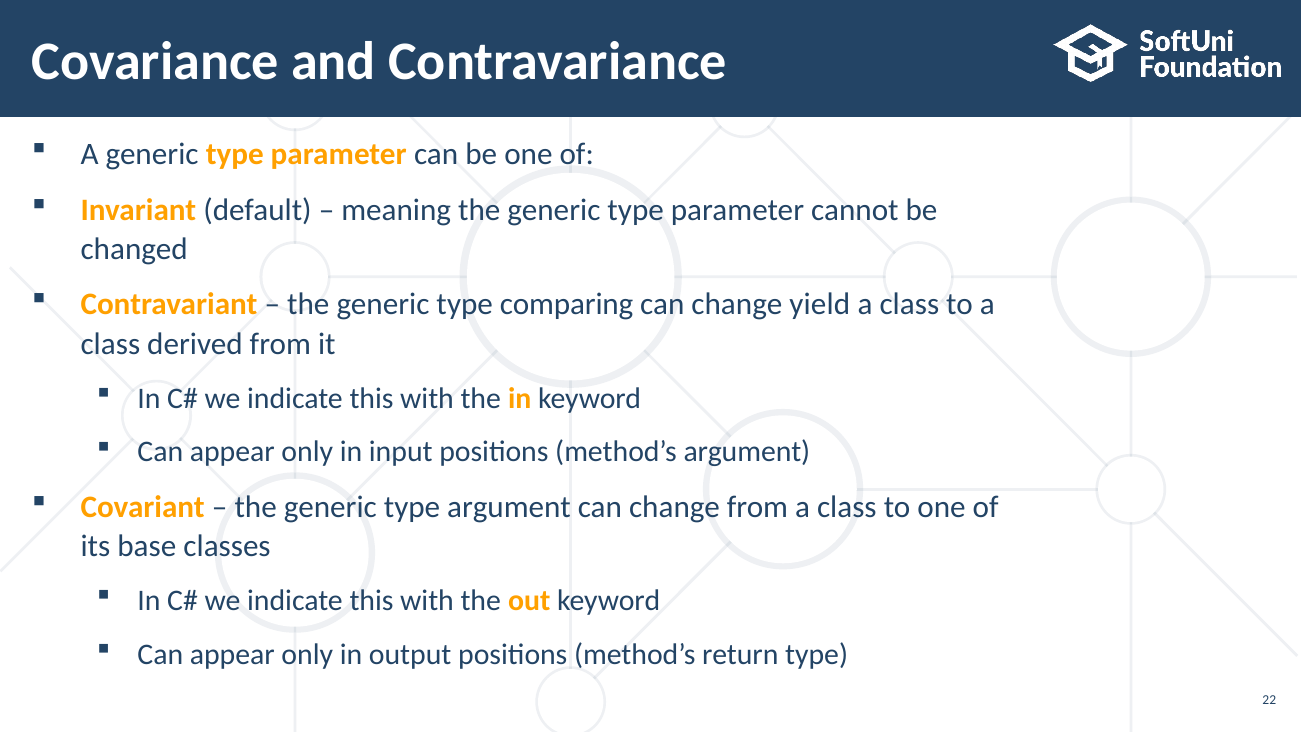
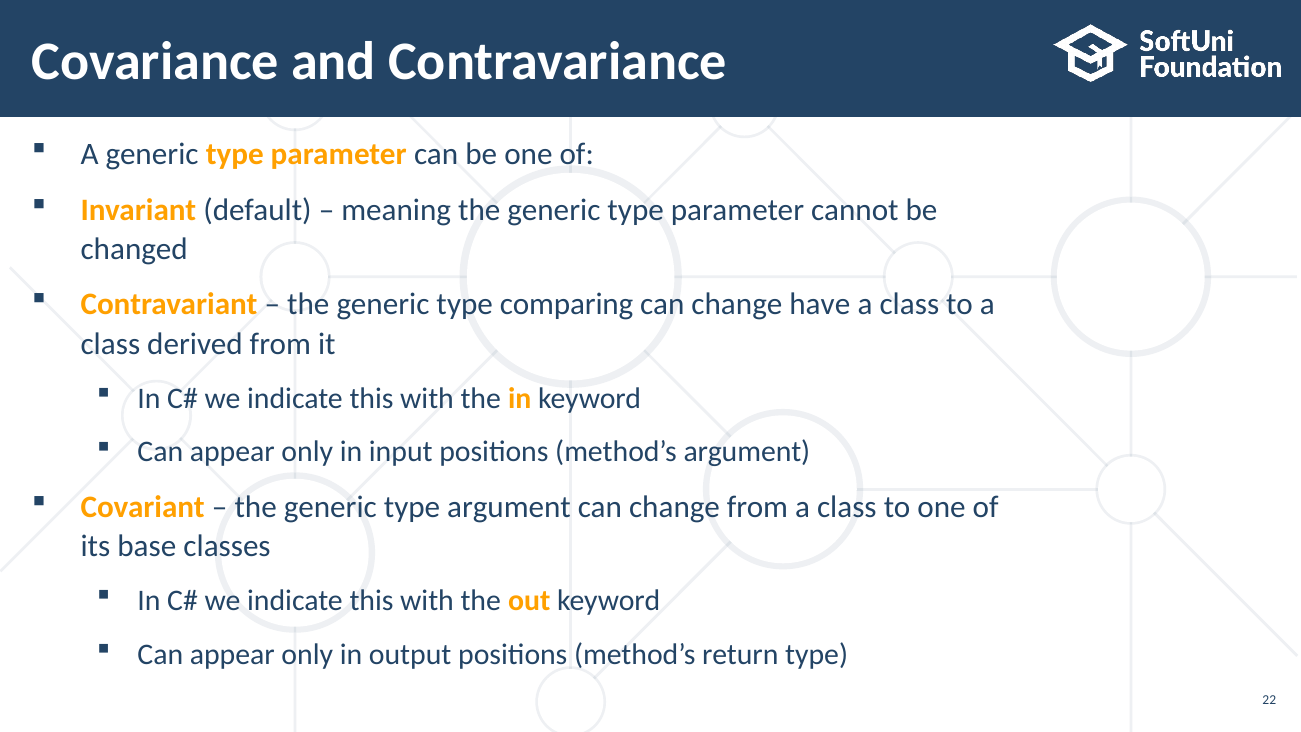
yield: yield -> have (820, 304)
